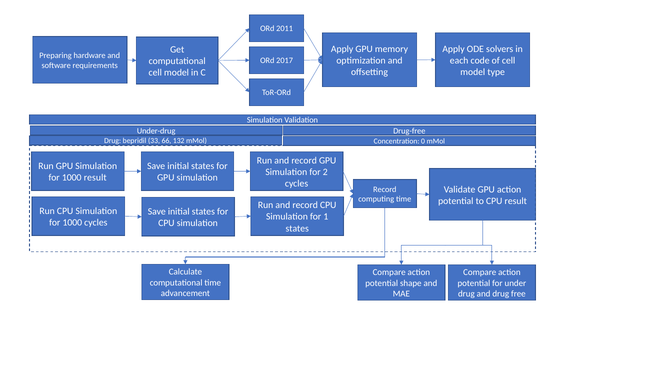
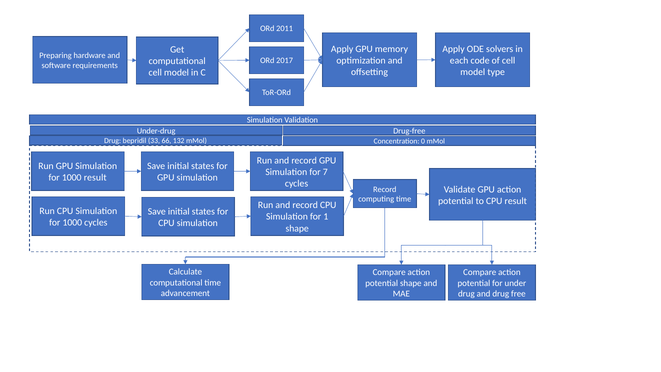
2: 2 -> 7 (325, 172)
states: states -> shape (297, 228)
